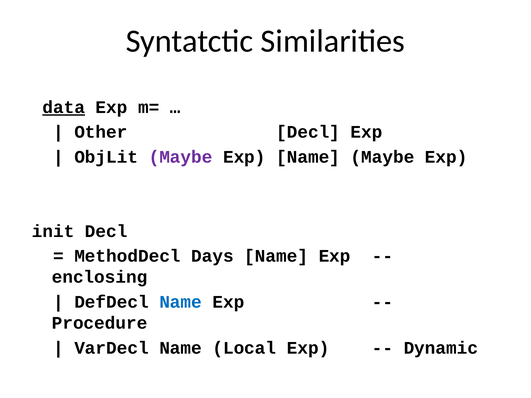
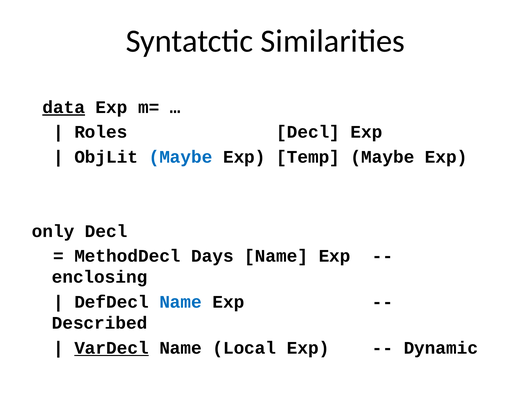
Other: Other -> Roles (101, 132)
Maybe colour: purple -> blue (181, 157)
Exp Name: Name -> Temp (308, 157)
init: init -> only (53, 231)
Procedure: Procedure -> Described (100, 323)
VarDecl underline: none -> present (112, 348)
